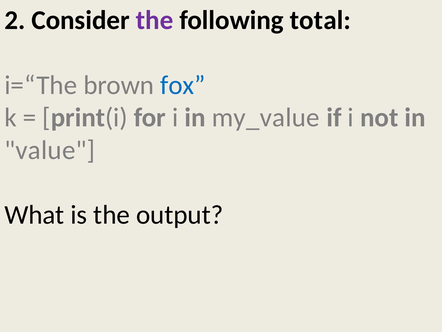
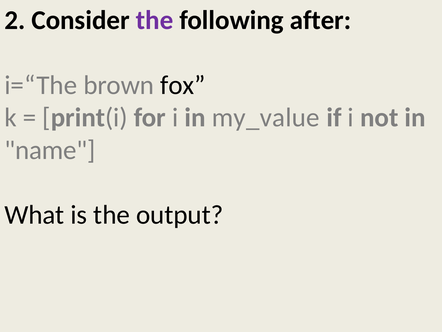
total: total -> after (320, 20)
fox colour: blue -> black (183, 85)
value: value -> name (50, 150)
